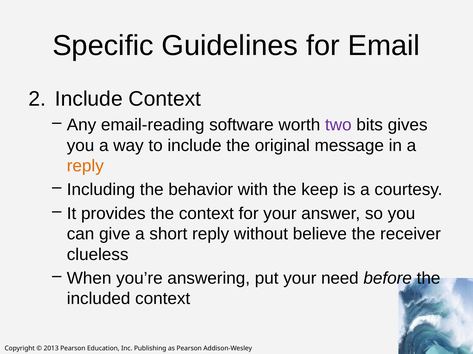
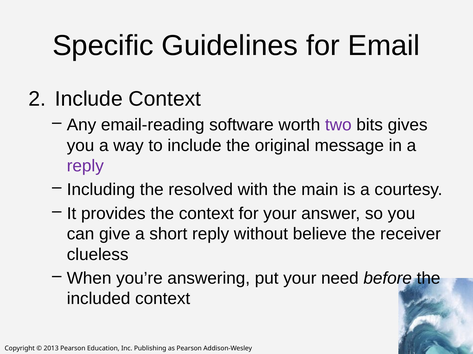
reply colour: orange -> purple (85, 166)
behavior: behavior -> resolved (201, 190)
keep: keep -> main (320, 190)
